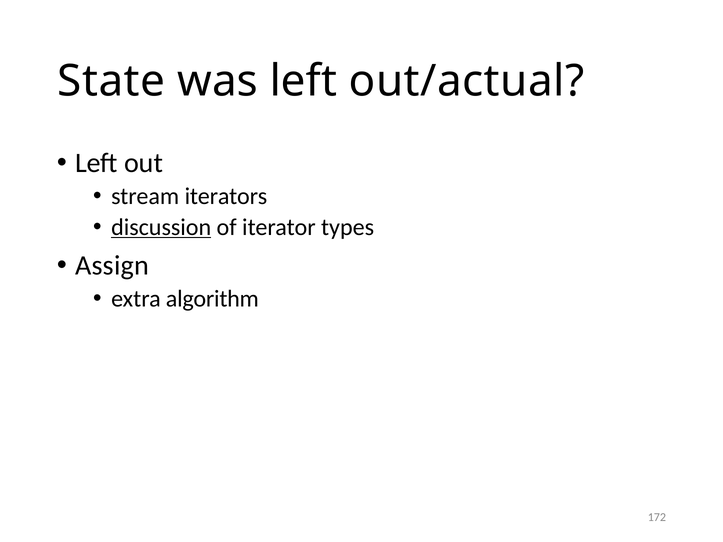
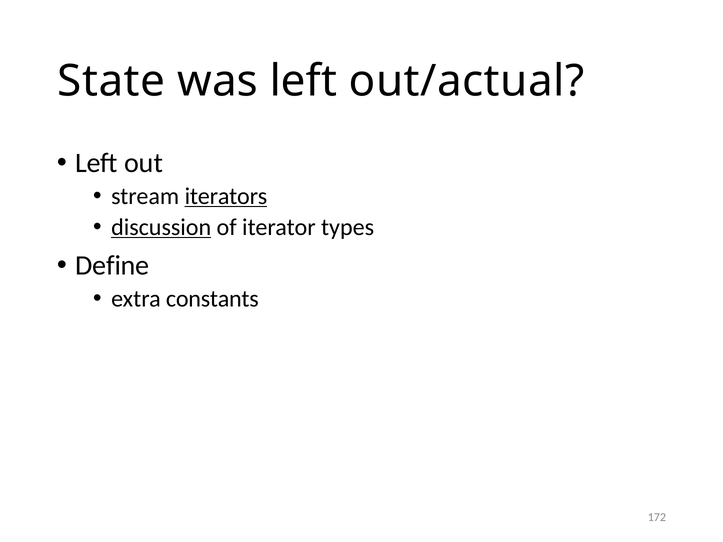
iterators underline: none -> present (226, 196)
Assign: Assign -> Define (112, 265)
algorithm: algorithm -> constants (212, 299)
